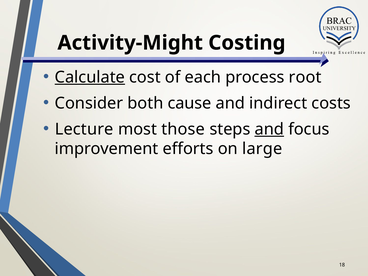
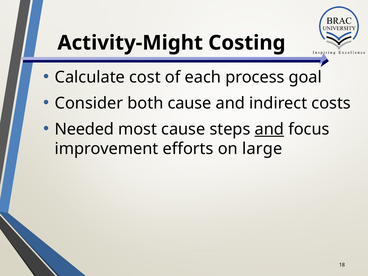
Calculate underline: present -> none (90, 77)
root: root -> goal (305, 77)
Lecture: Lecture -> Needed (84, 129)
most those: those -> cause (183, 129)
